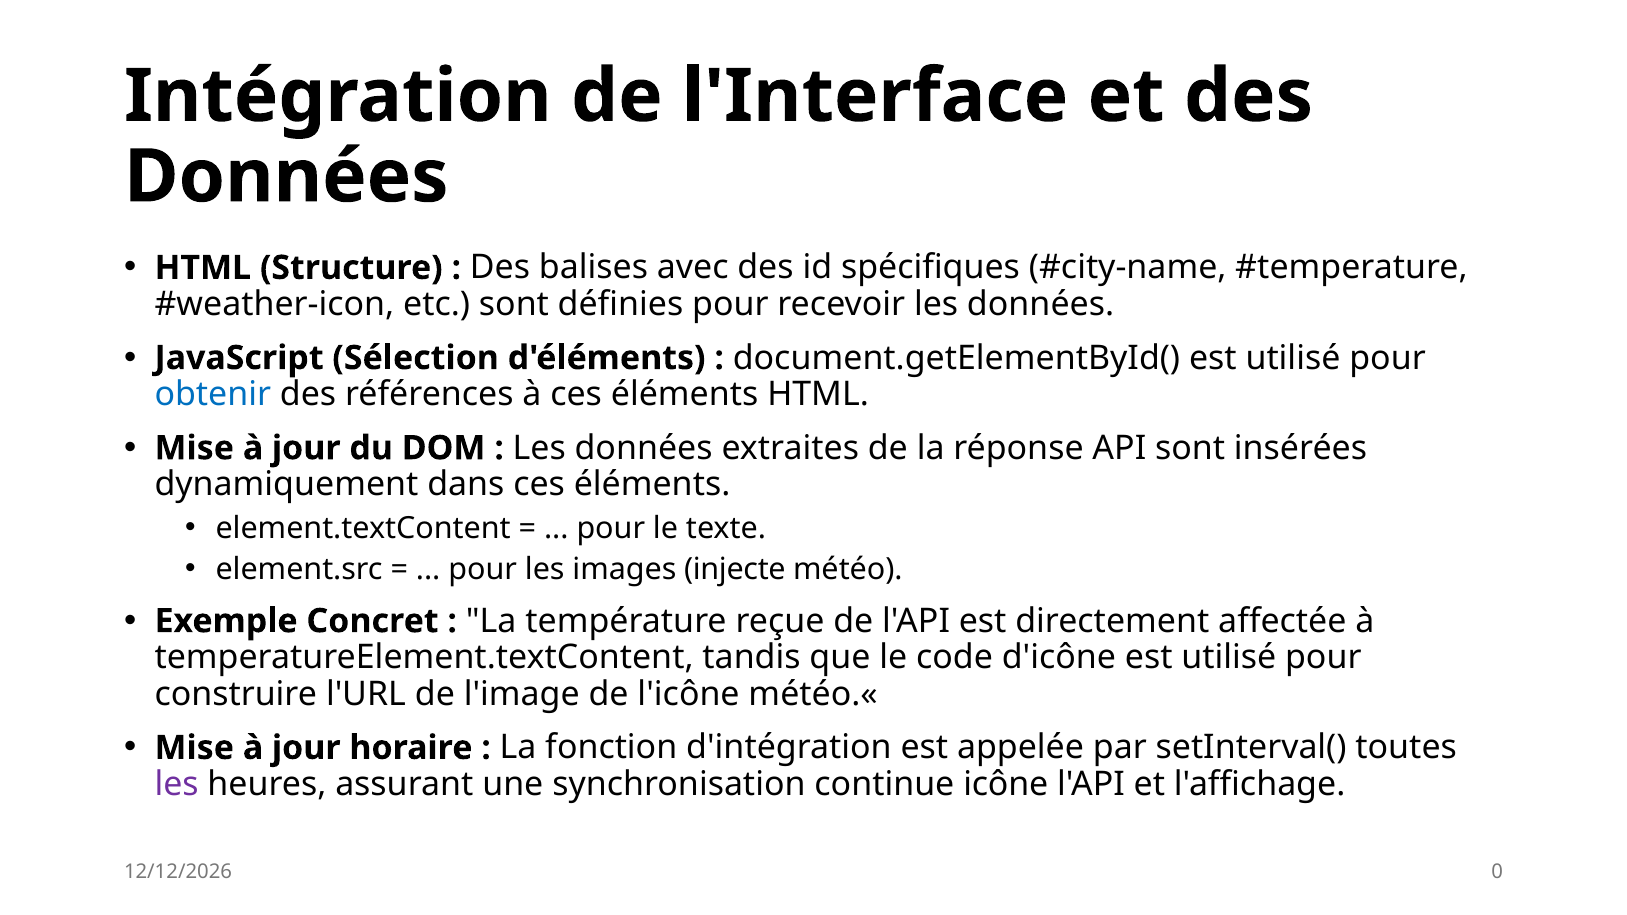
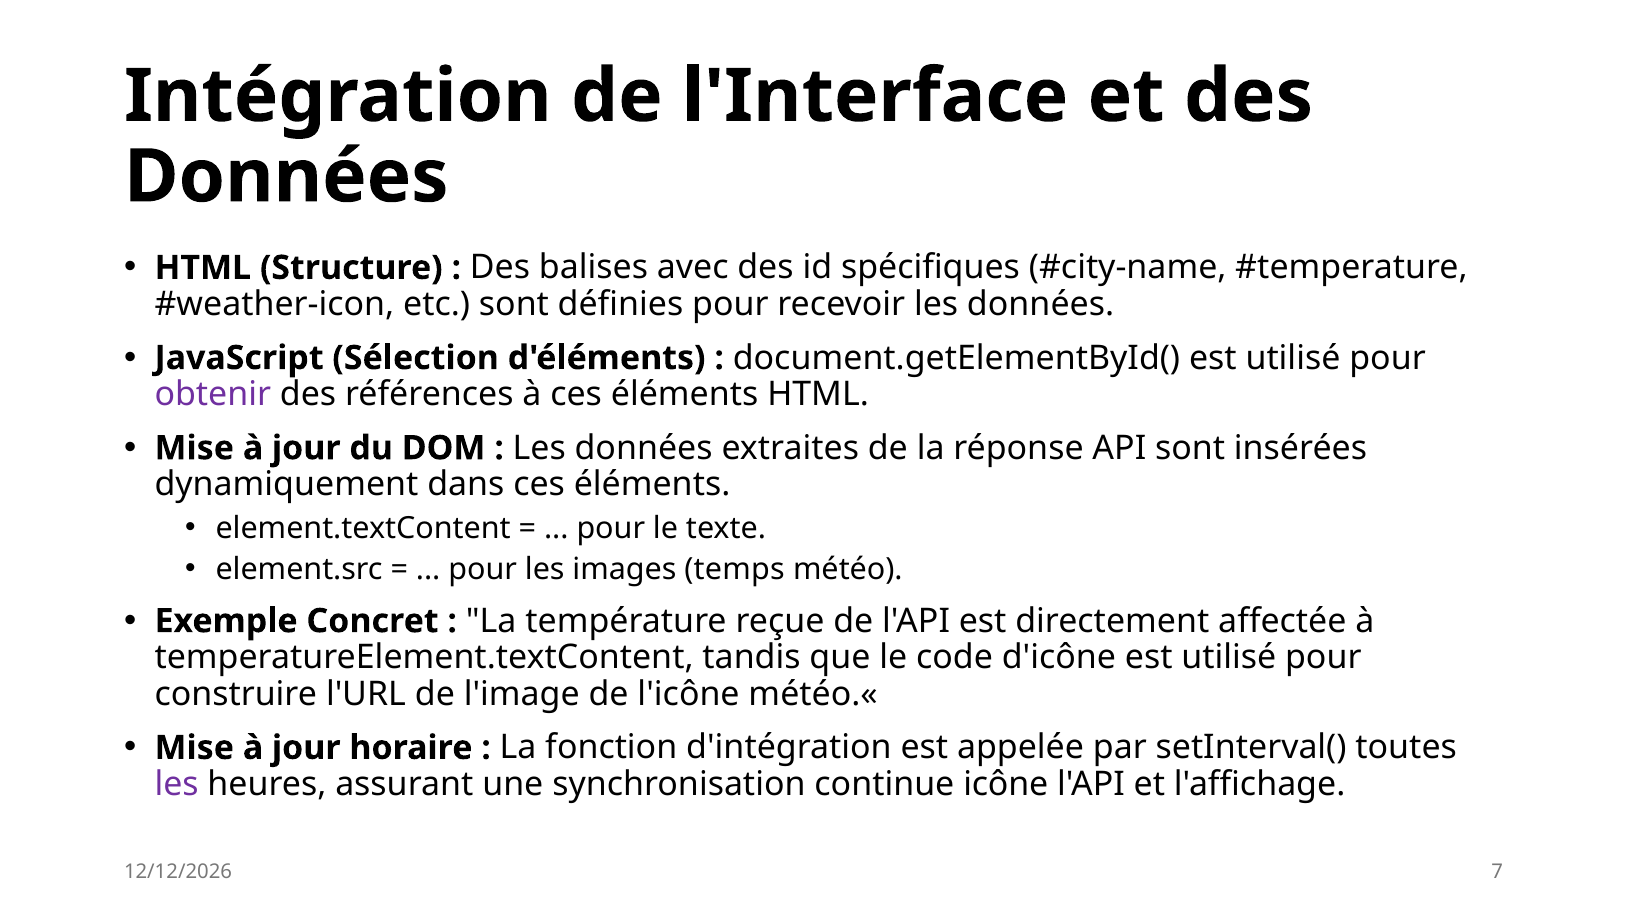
obtenir colour: blue -> purple (213, 395)
injecte: injecte -> temps (735, 569)
0: 0 -> 7 (1497, 872)
